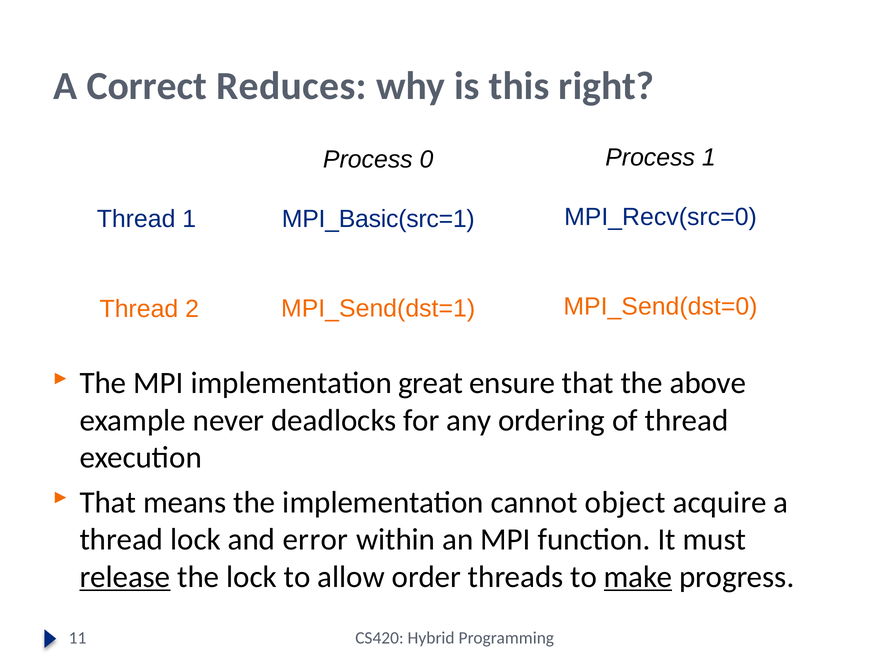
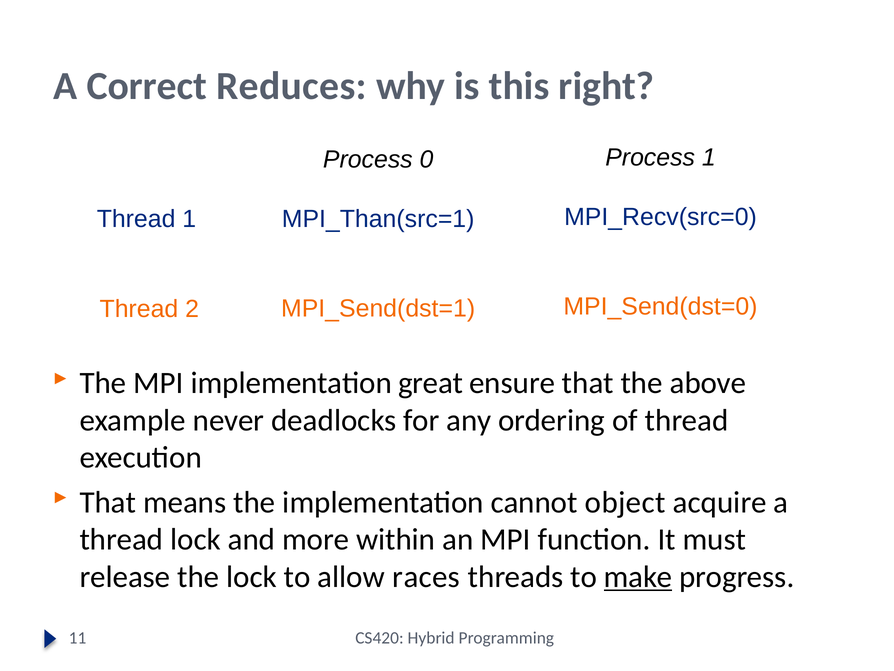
MPI_Basic(src=1: MPI_Basic(src=1 -> MPI_Than(src=1 (378, 219)
error: error -> more (316, 539)
release underline: present -> none (125, 576)
order: order -> races (426, 576)
